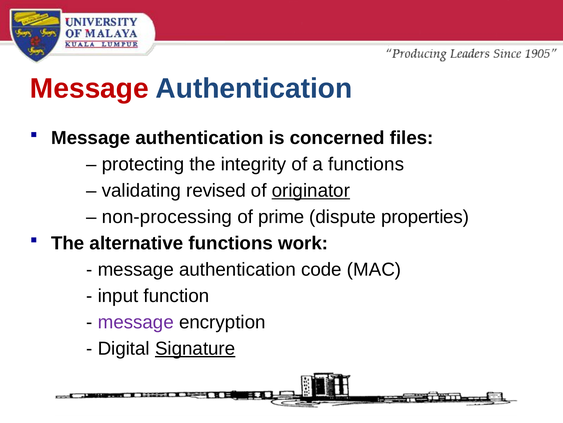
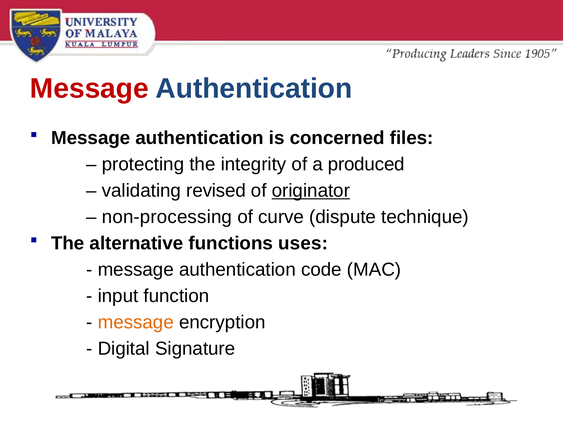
a functions: functions -> produced (366, 164)
prime: prime -> curve (281, 217)
properties: properties -> technique (425, 217)
work: work -> uses (303, 243)
message colour: purple -> orange (136, 322)
Signature underline: present -> none (195, 348)
